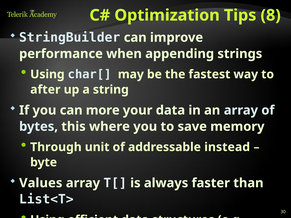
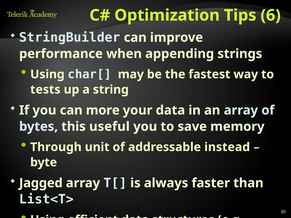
8: 8 -> 6 (271, 15)
after: after -> tests (45, 90)
where: where -> useful (109, 127)
Values: Values -> Jagged (41, 183)
